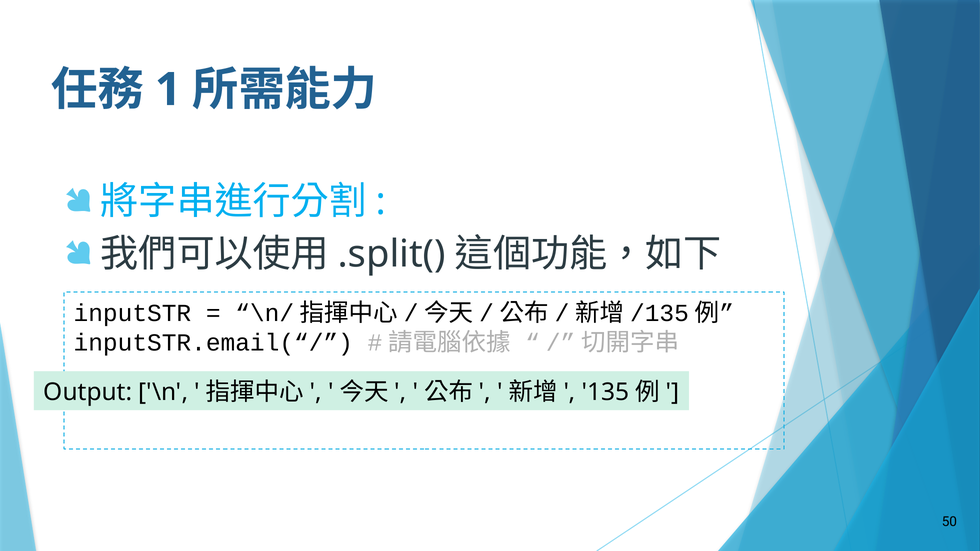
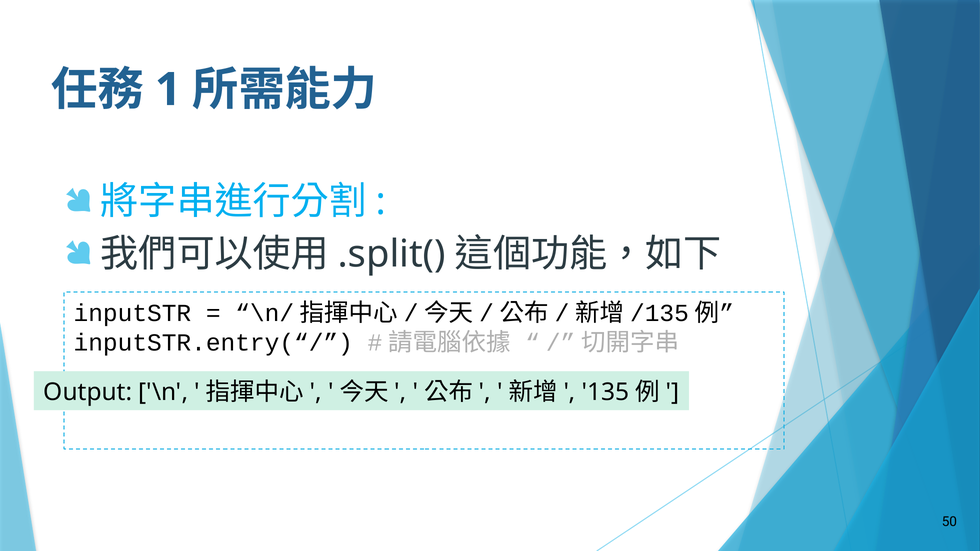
inputSTR.email(“/: inputSTR.email(“/ -> inputSTR.entry(“/ (213, 343)
